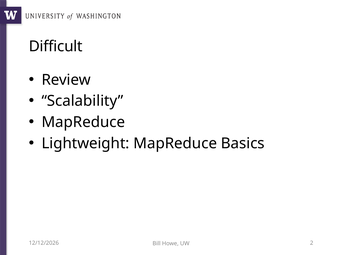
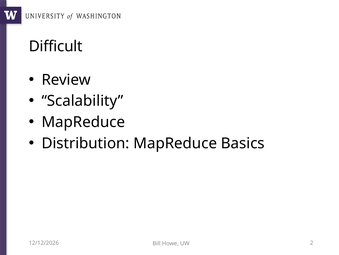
Lightweight: Lightweight -> Distribution (86, 143)
